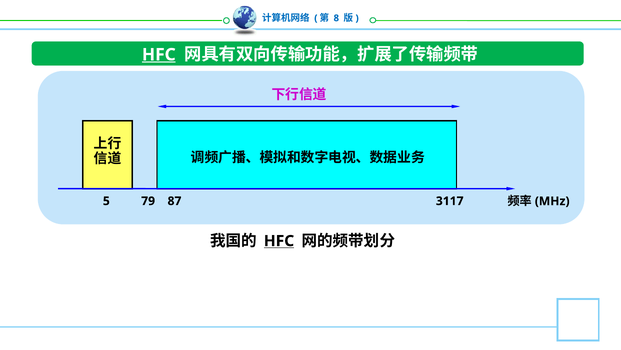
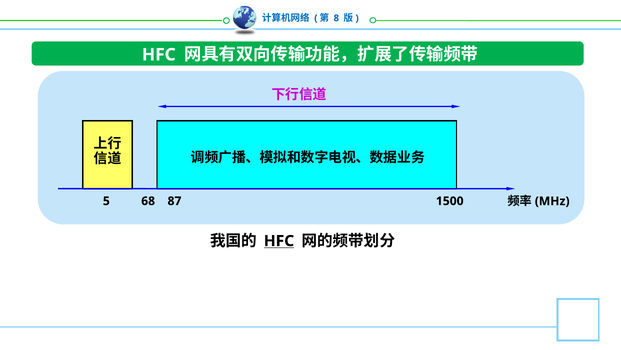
HFC underline: present -> none (159, 55)
79: 79 -> 68 (148, 201)
3117: 3117 -> 1500 (450, 201)
